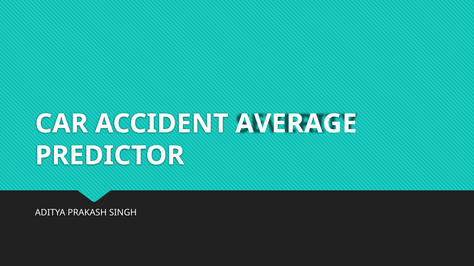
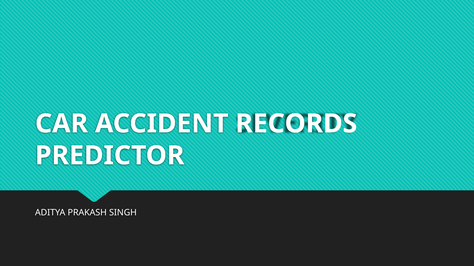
AVERAGE: AVERAGE -> RECORDS (296, 124)
